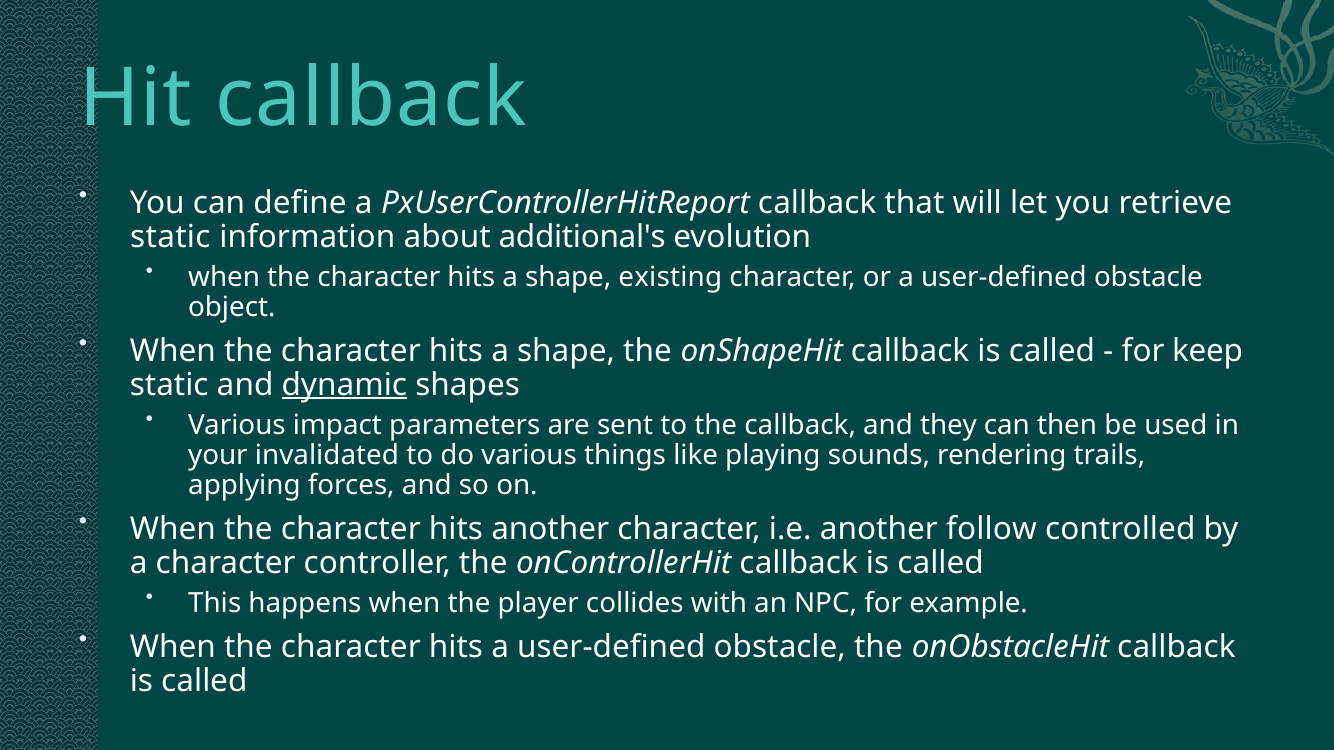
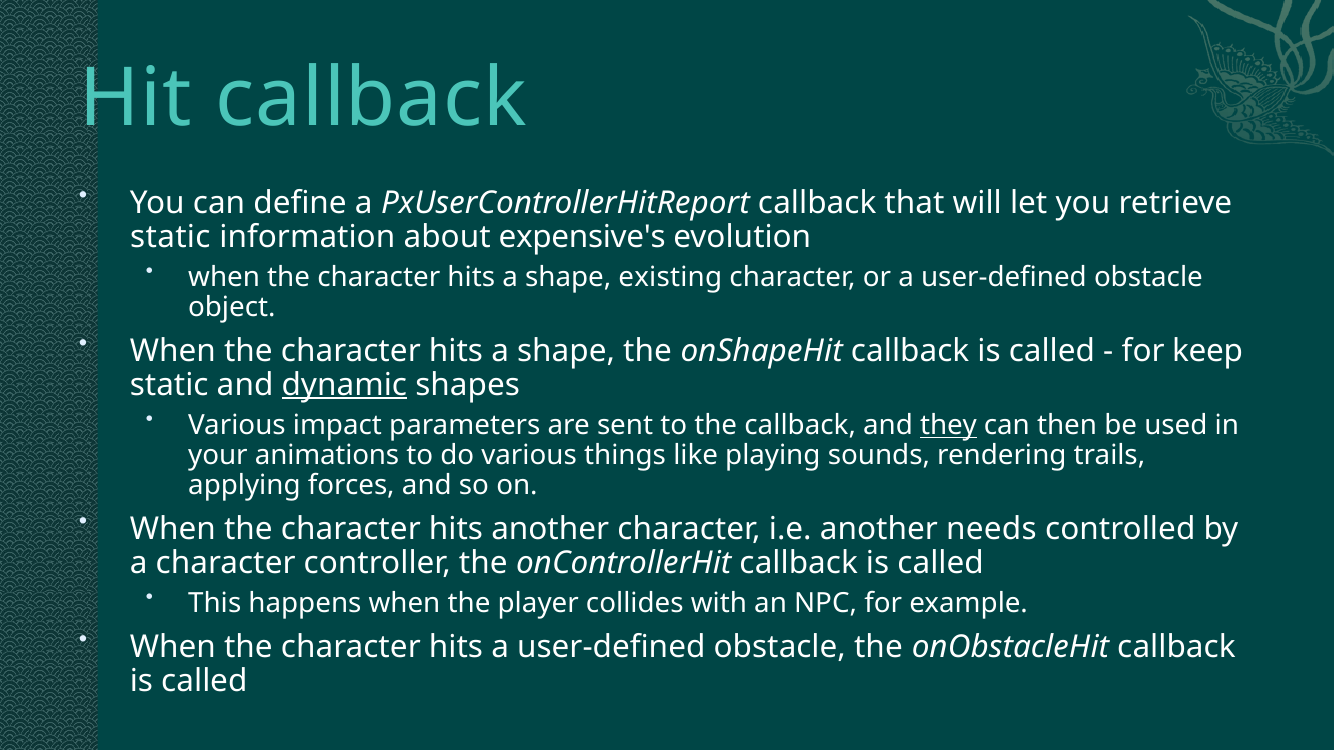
additional's: additional's -> expensive's (582, 237)
they underline: none -> present (948, 426)
invalidated: invalidated -> animations (327, 456)
follow: follow -> needs (991, 529)
